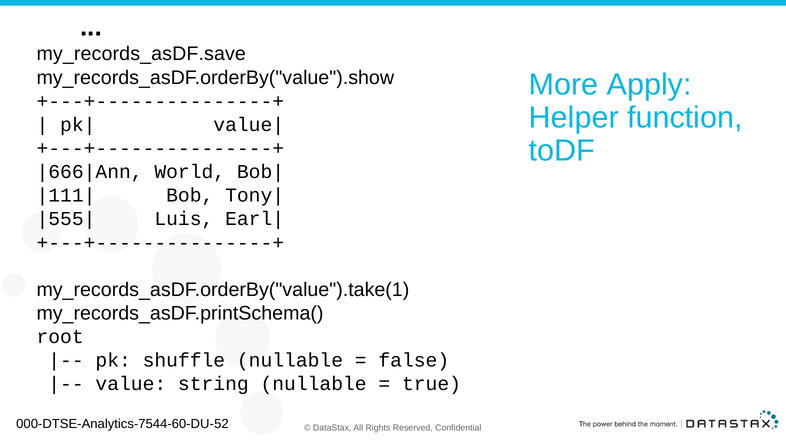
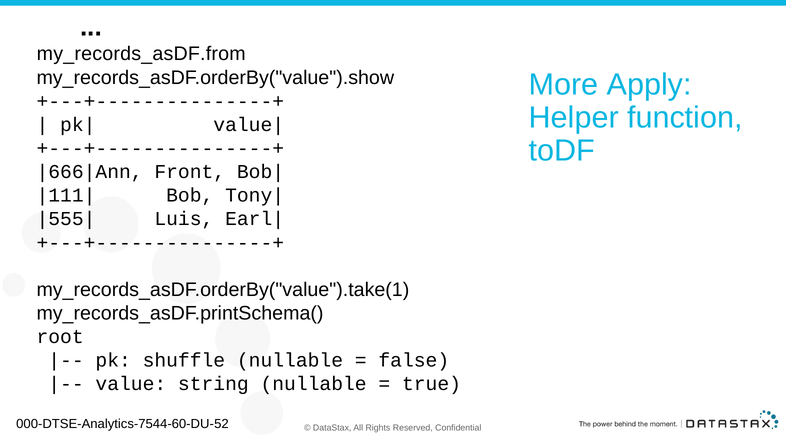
my_records_asDF.save: my_records_asDF.save -> my_records_asDF.from (141, 54)
World: World -> Front (190, 172)
